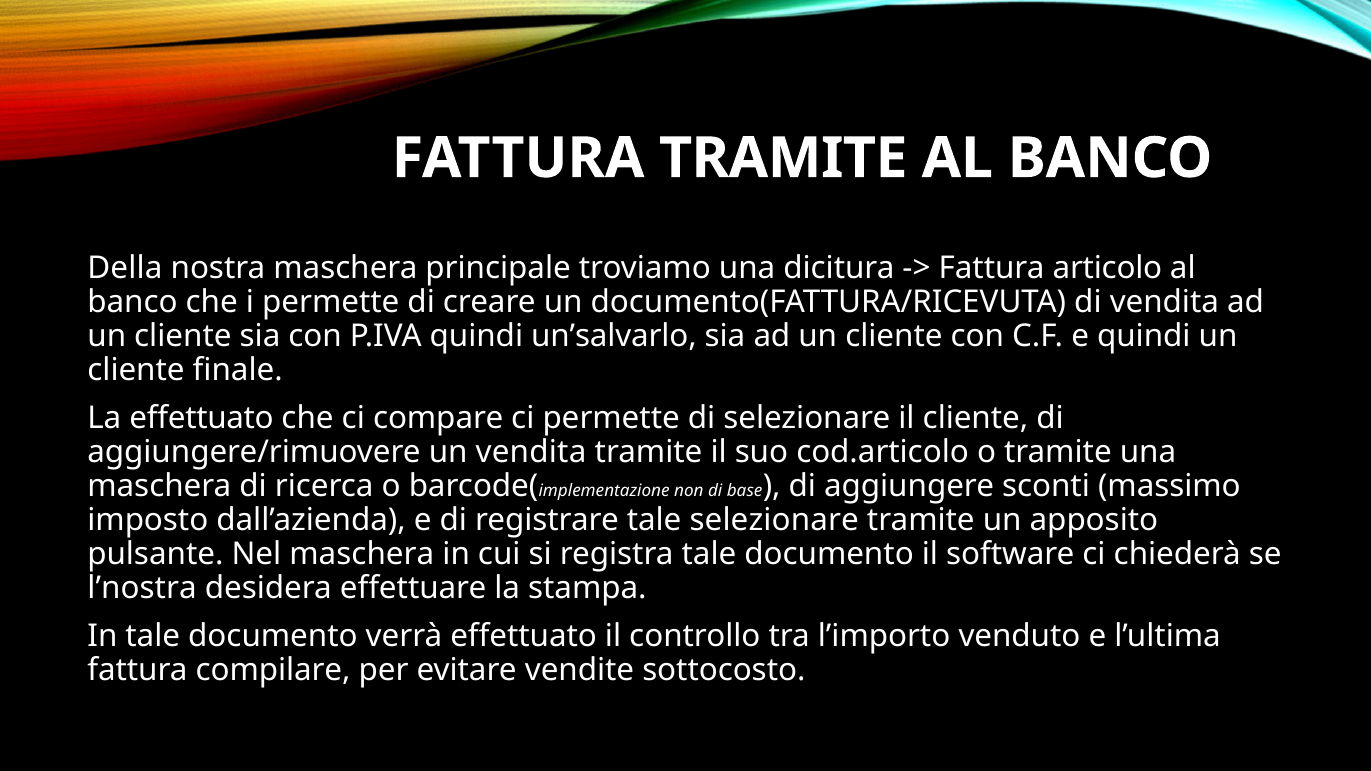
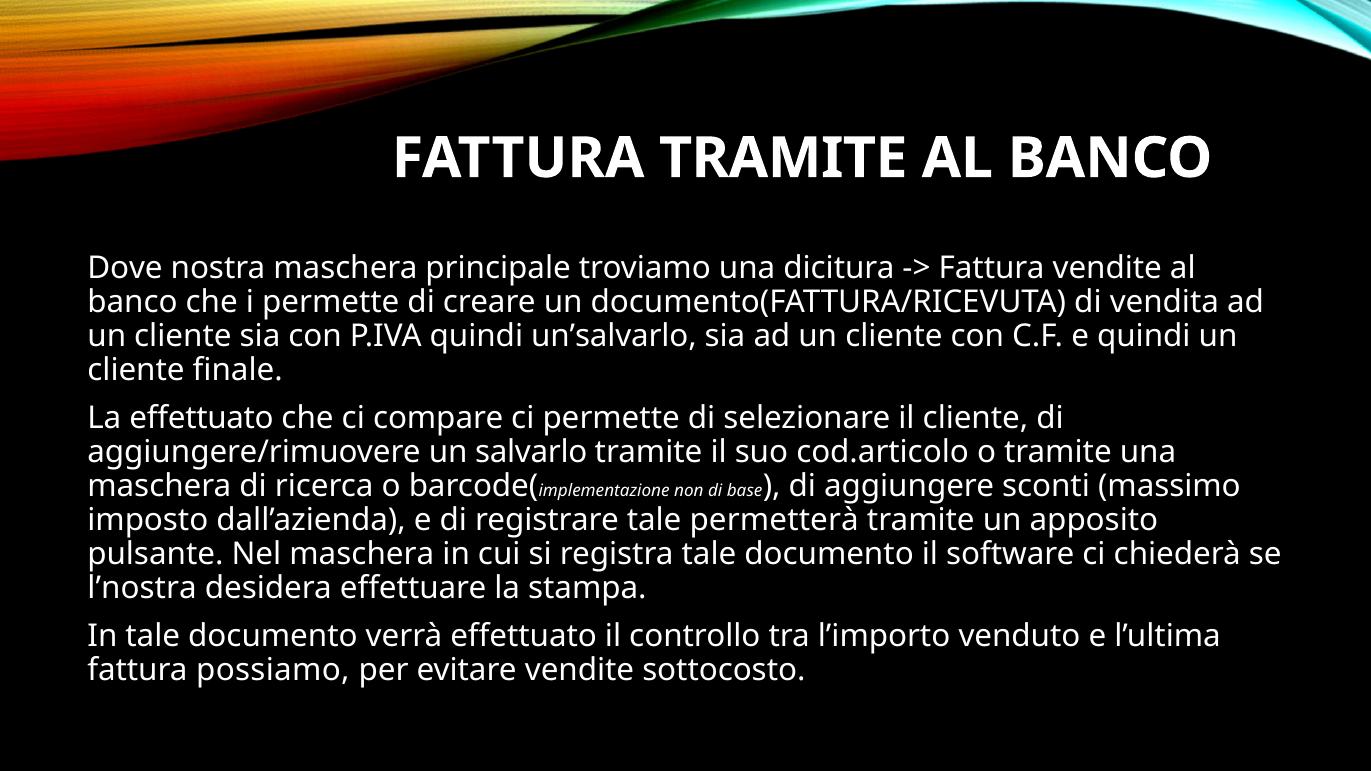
Della: Della -> Dove (125, 269)
Fattura articolo: articolo -> vendite (1107, 269)
un vendita: vendita -> salvarlo (531, 453)
tale selezionare: selezionare -> permetterà (774, 520)
compilare: compilare -> possiamo (273, 670)
